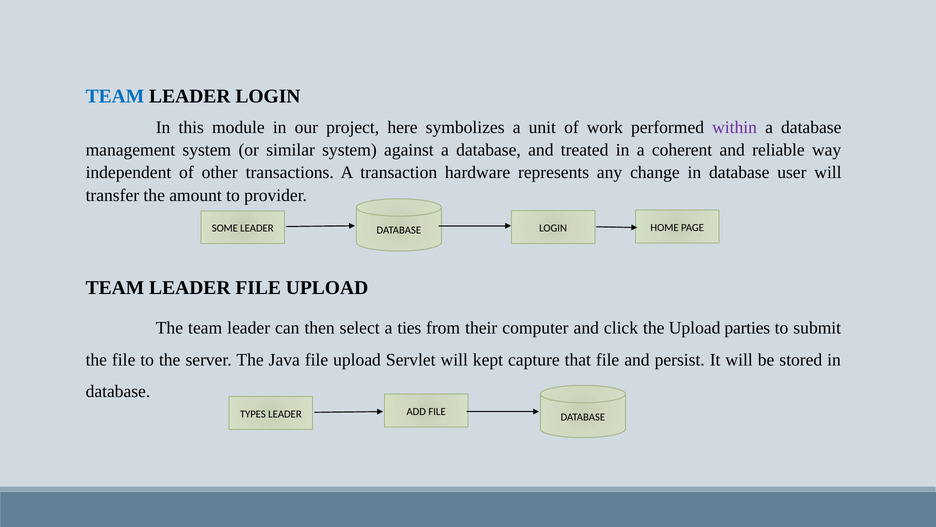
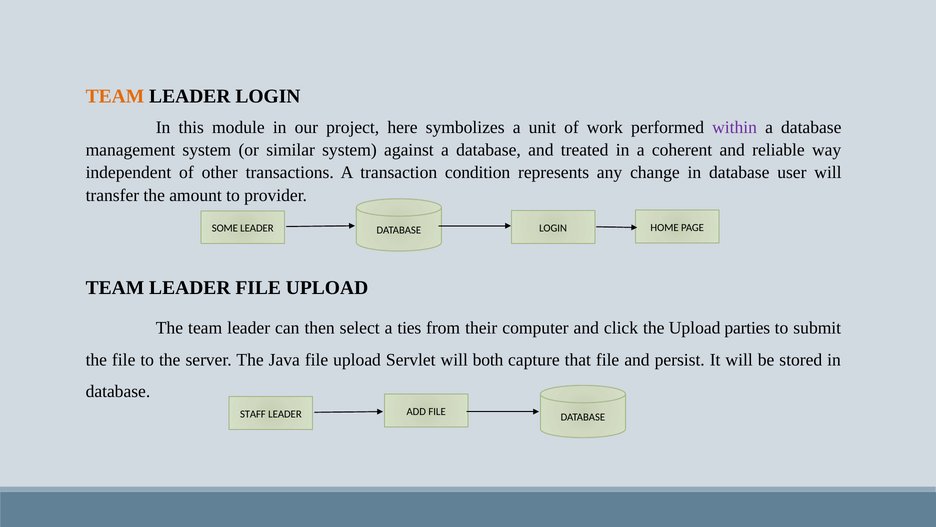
TEAM colour: blue -> orange (115, 96)
hardware: hardware -> condition (478, 172)
kept: kept -> both (488, 359)
TYPES: TYPES -> STAFF (253, 414)
